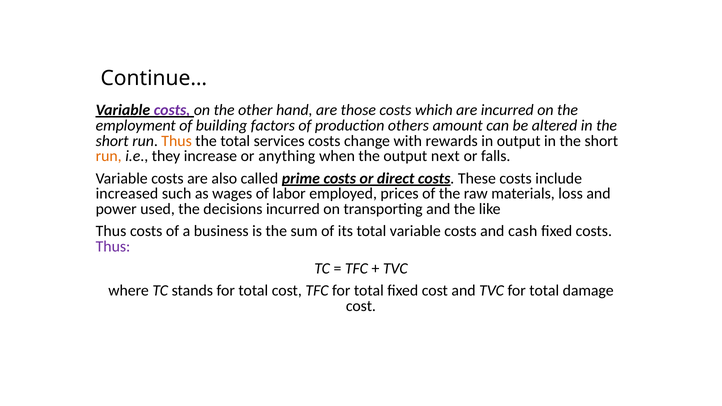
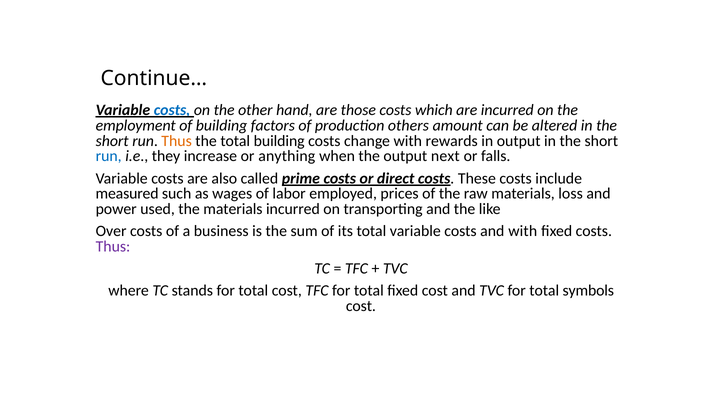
costs colour: purple -> blue (172, 110)
total services: services -> building (279, 141)
run colour: orange -> blue (109, 156)
increased: increased -> measured (127, 194)
the decisions: decisions -> materials (233, 209)
Thus: Thus -> Over (111, 231)
and cash: cash -> with (523, 231)
damage: damage -> symbols (588, 291)
